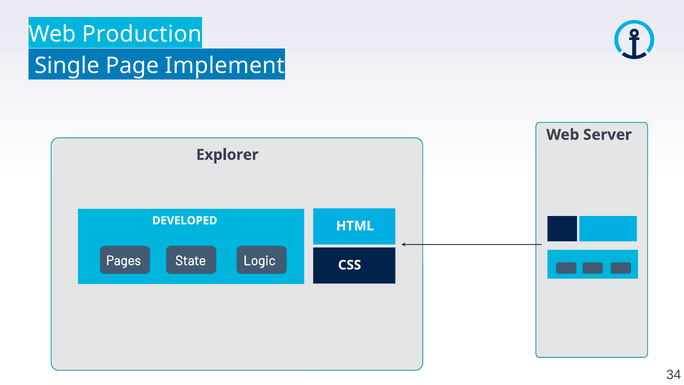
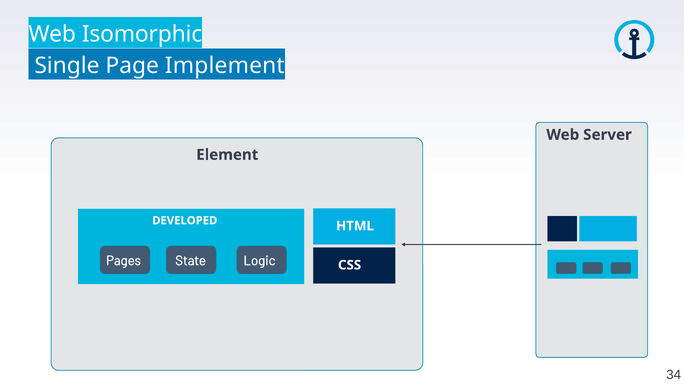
Production: Production -> Isomorphic (142, 34)
Explorer: Explorer -> Element (227, 155)
